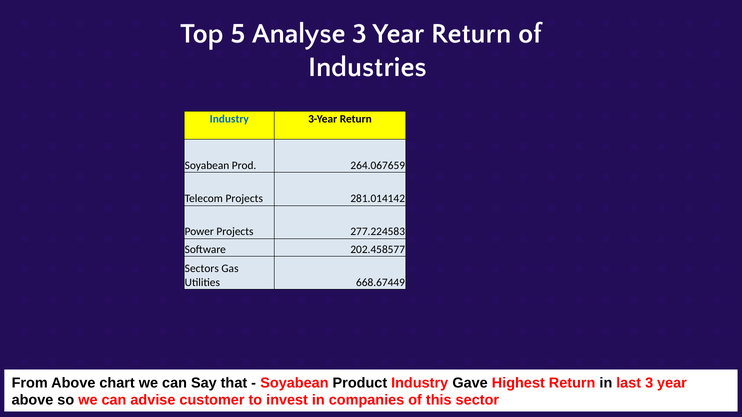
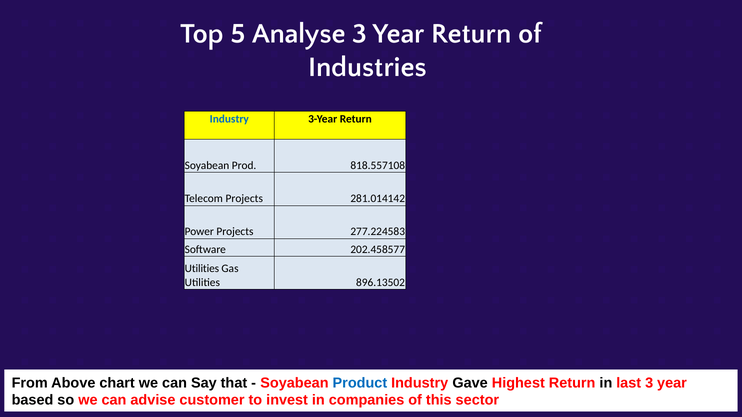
264.067659: 264.067659 -> 818.557108 (378, 166)
Sectors: Sectors -> Utilities (202, 269)
668.67449: 668.67449 -> 896.13502 (380, 283)
Product colour: black -> blue (360, 383)
above: above -> based (32, 401)
